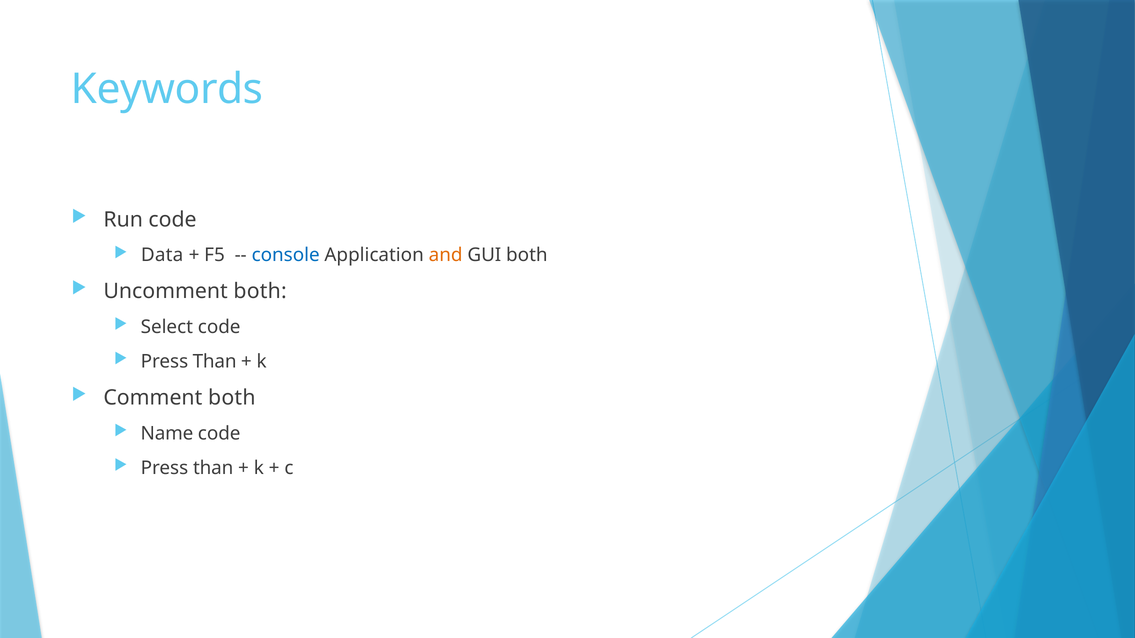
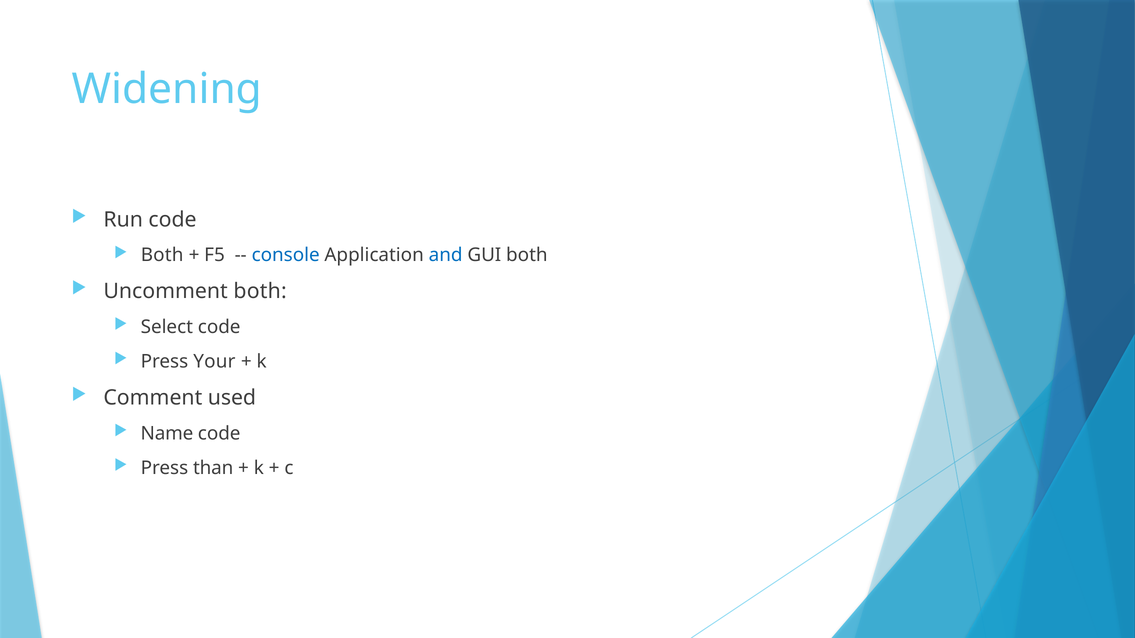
Keywords: Keywords -> Widening (167, 90)
Data: Data -> Both (162, 255)
and colour: orange -> blue (446, 255)
Than: Than -> Your (214, 362)
Comment both: both -> used (232, 398)
